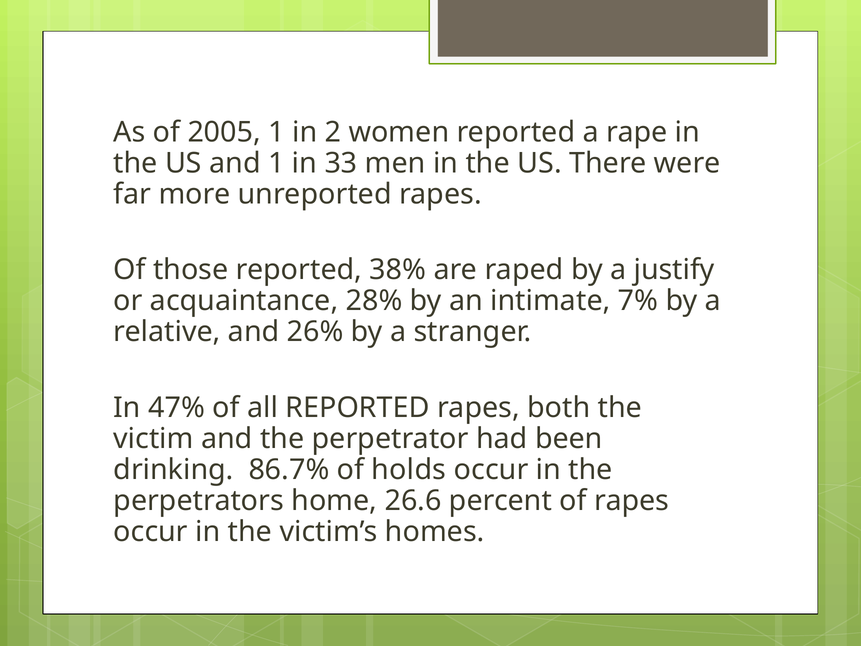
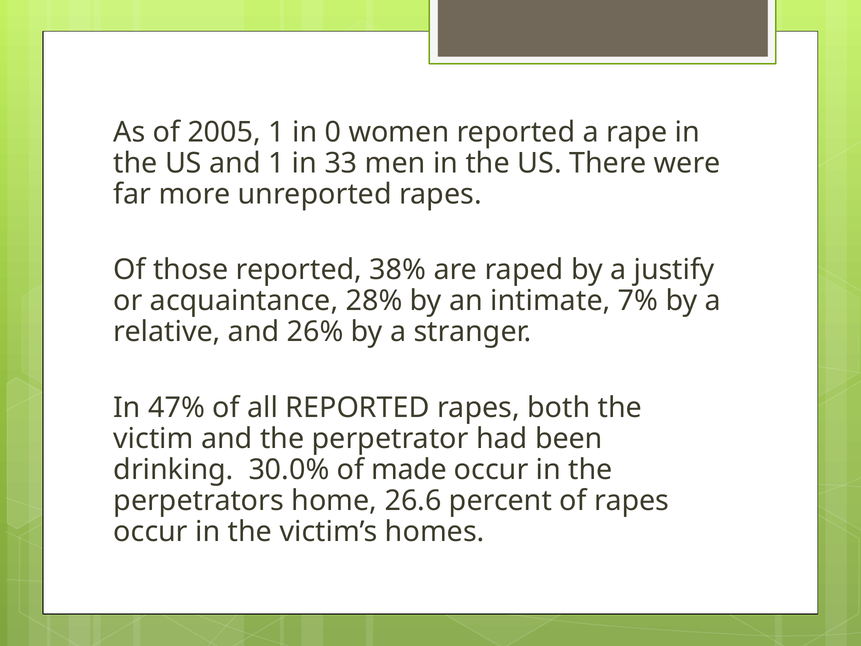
2: 2 -> 0 (333, 132)
86.7%: 86.7% -> 30.0% (289, 469)
holds: holds -> made (409, 469)
